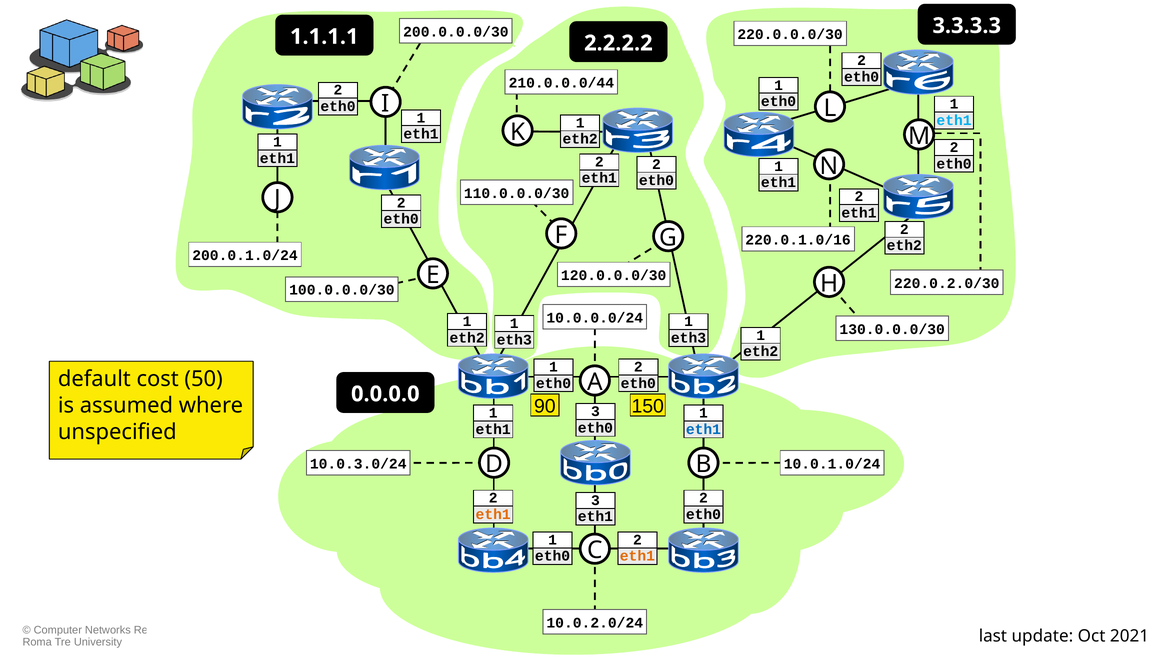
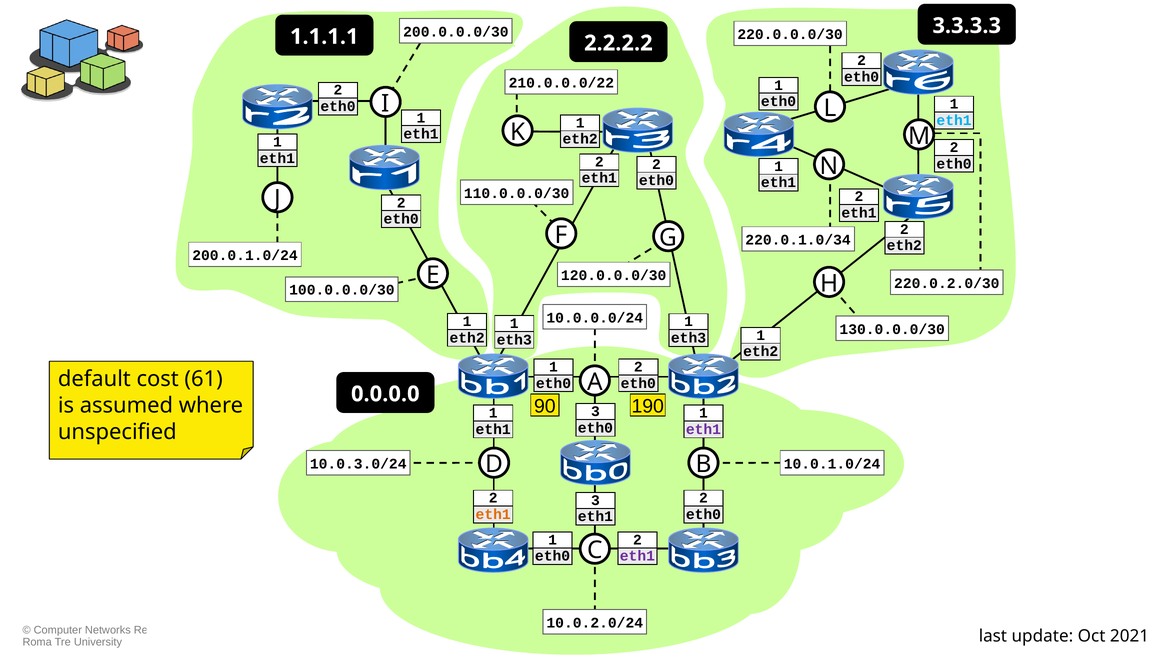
210.0.0.0/44: 210.0.0.0/44 -> 210.0.0.0/22 (561, 83)
220.0.1.0/16: 220.0.1.0/16 -> 220.0.1.0/34 (798, 240)
50: 50 -> 61 (204, 379)
150: 150 -> 190 (648, 407)
eth1 colour: blue -> purple (703, 429)
eth1 colour: orange -> purple (637, 556)
